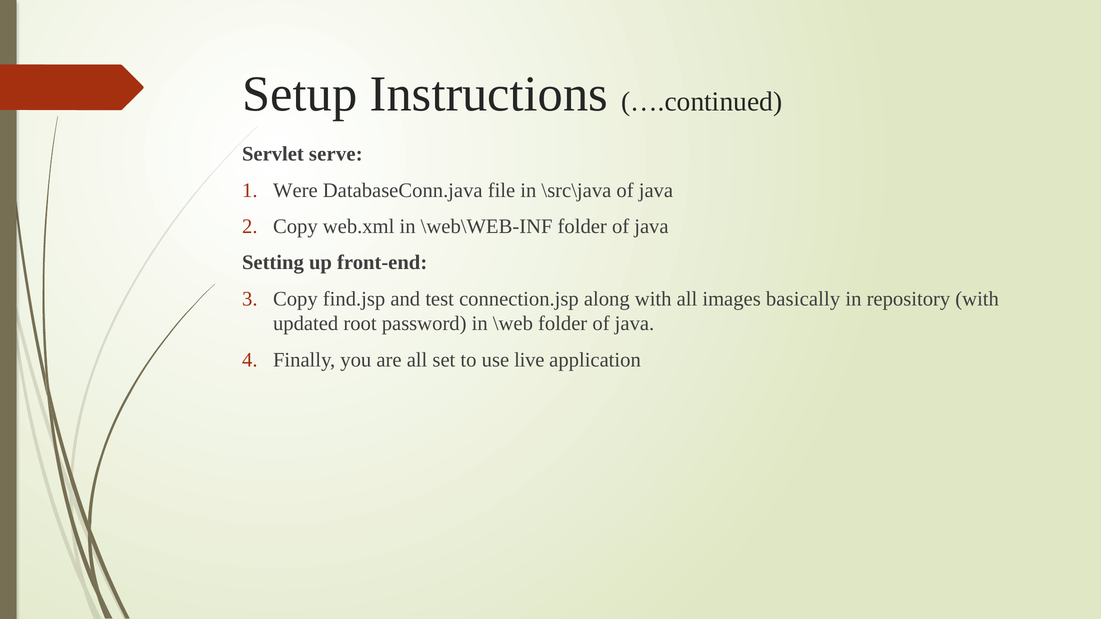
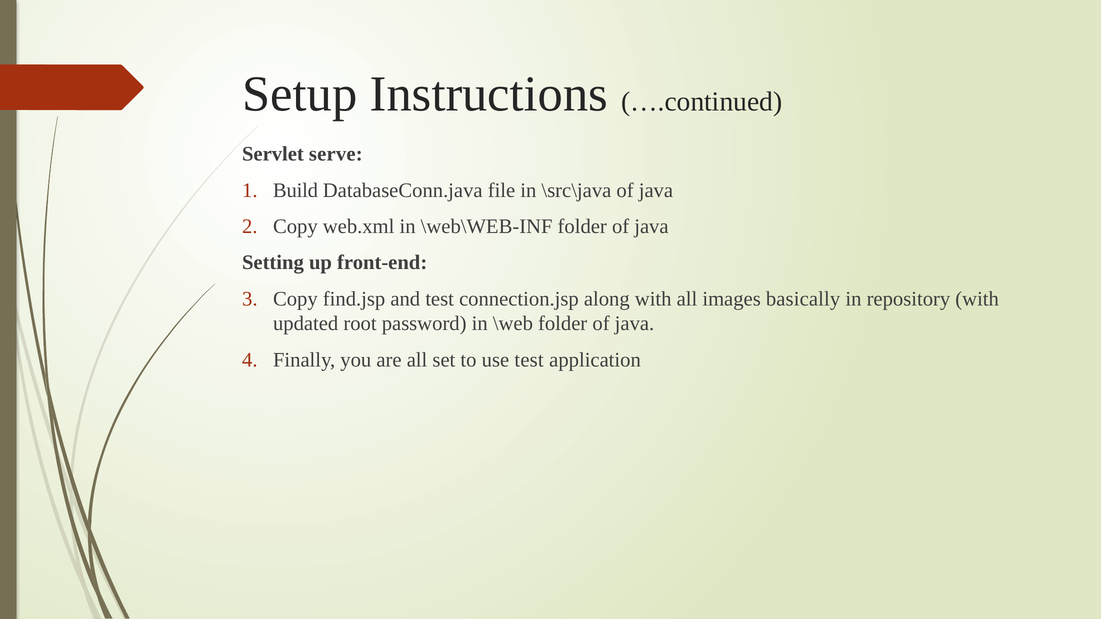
Were: Were -> Build (295, 190)
use live: live -> test (529, 360)
